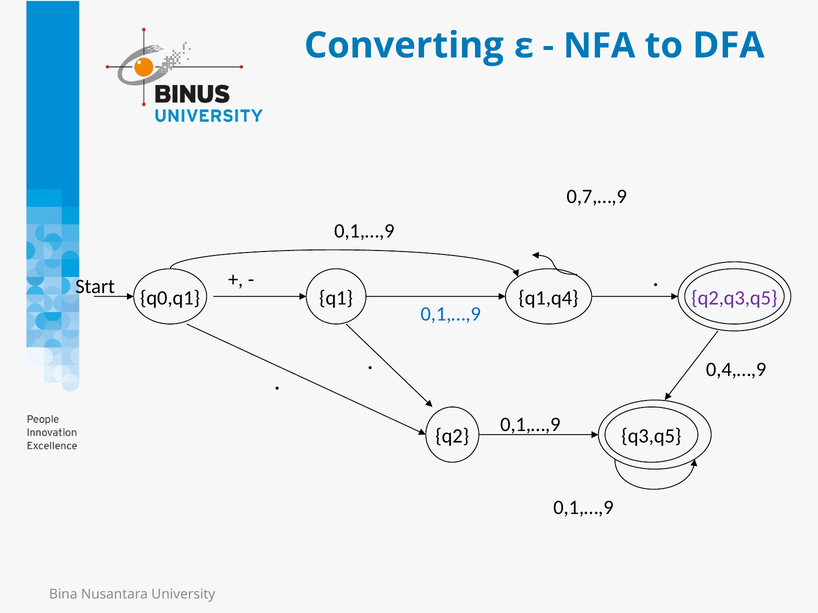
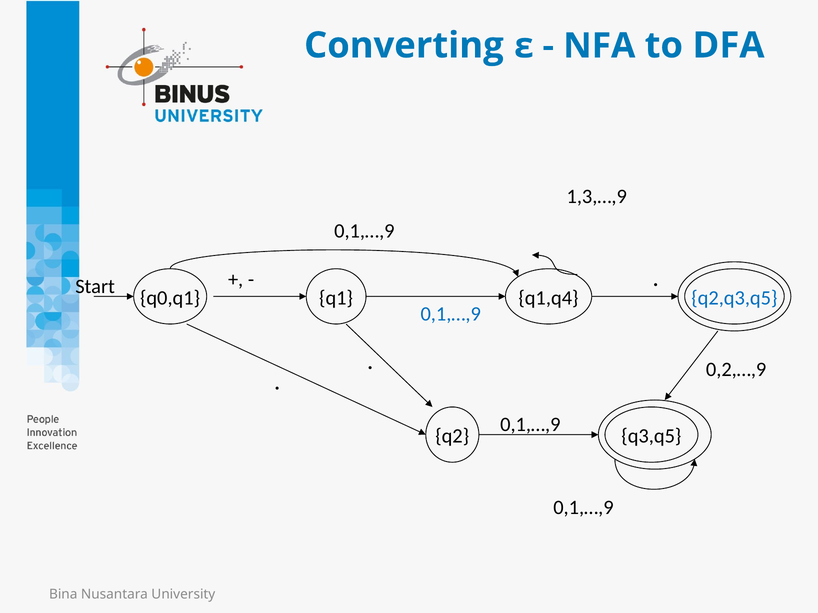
0,7,…,9: 0,7,…,9 -> 1,3,…,9 (597, 197)
q2,q3,q5 colour: purple -> blue (734, 298)
0,4,…,9: 0,4,…,9 -> 0,2,…,9 (736, 370)
